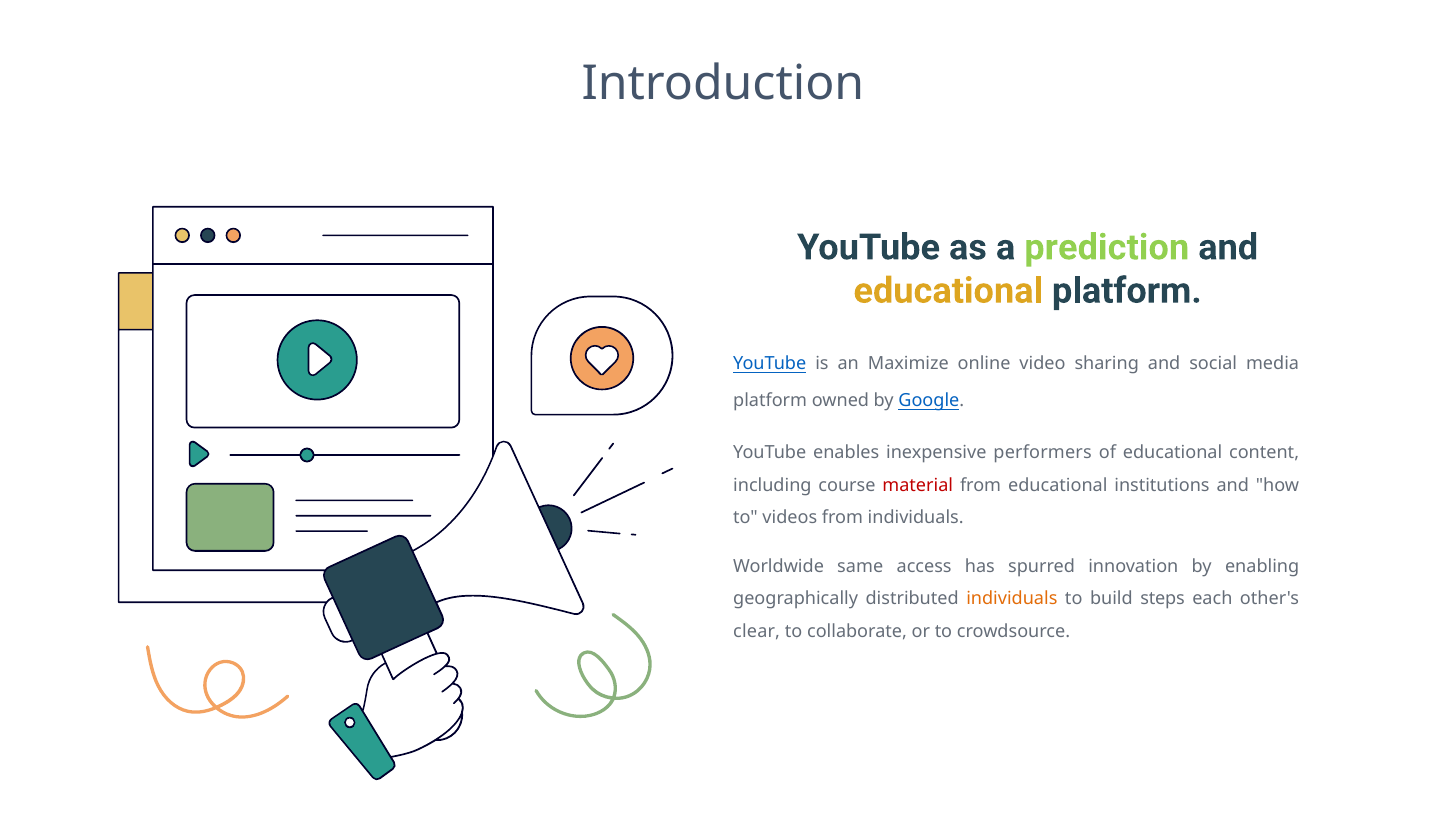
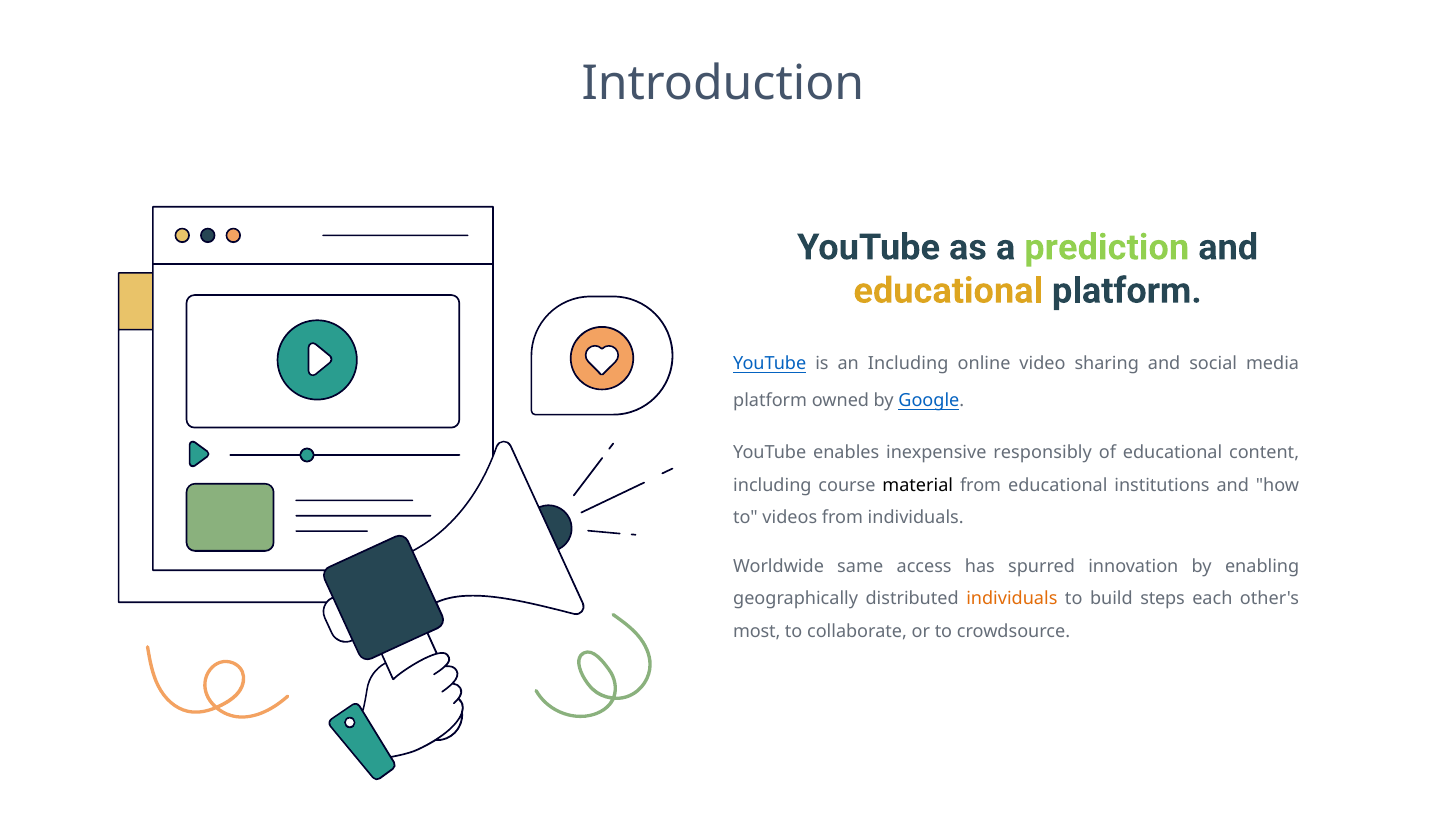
an Maximize: Maximize -> Including (908, 364)
performers: performers -> responsibly (1043, 453)
material colour: red -> black (918, 485)
clear: clear -> most (757, 632)
